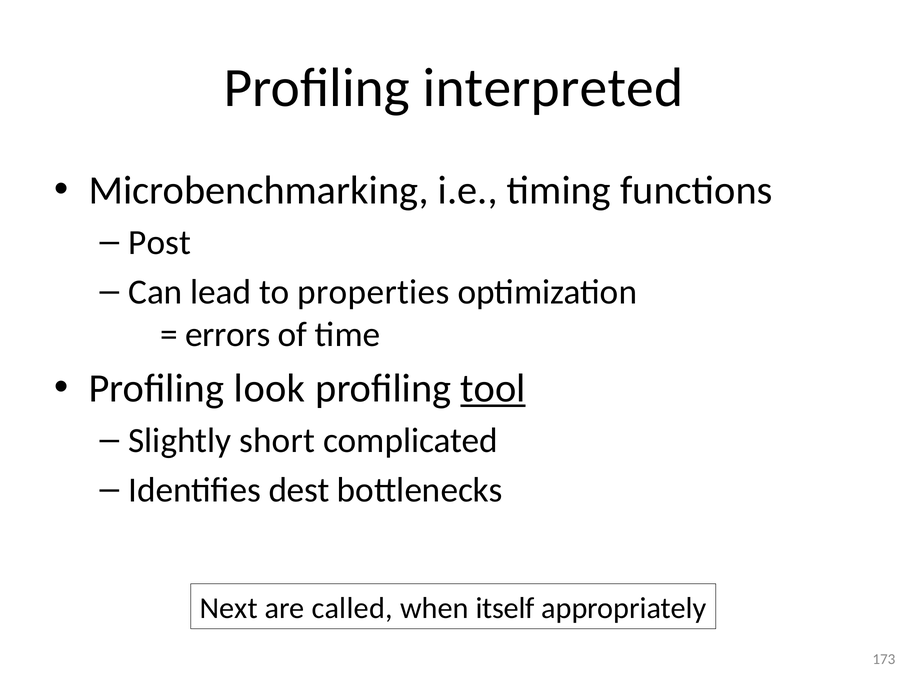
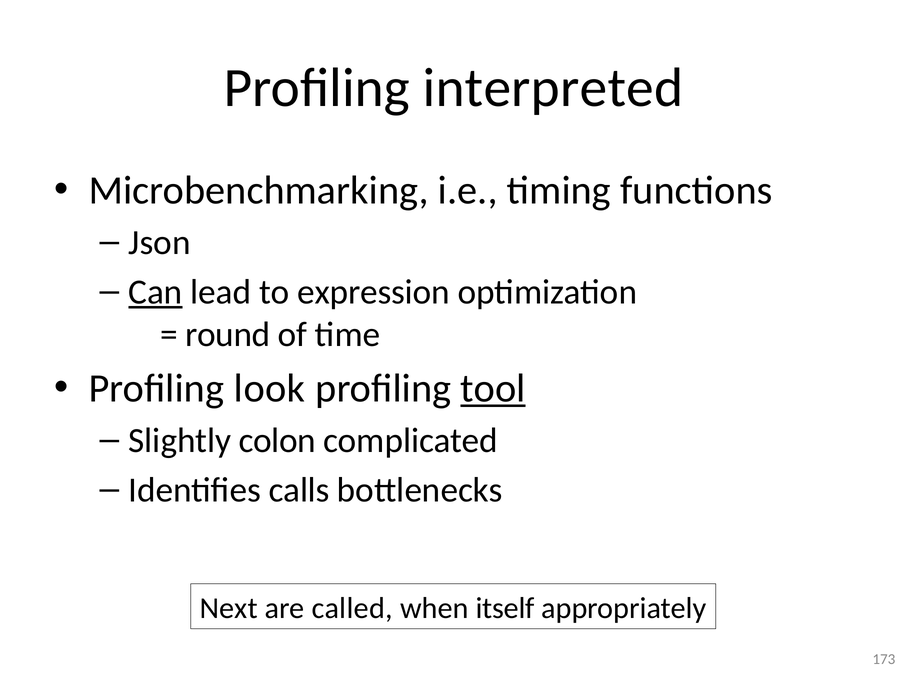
Post: Post -> Json (160, 243)
Can underline: none -> present (155, 292)
properties: properties -> expression (374, 292)
errors: errors -> round (228, 334)
short: short -> colon (277, 440)
dest: dest -> calls (299, 490)
